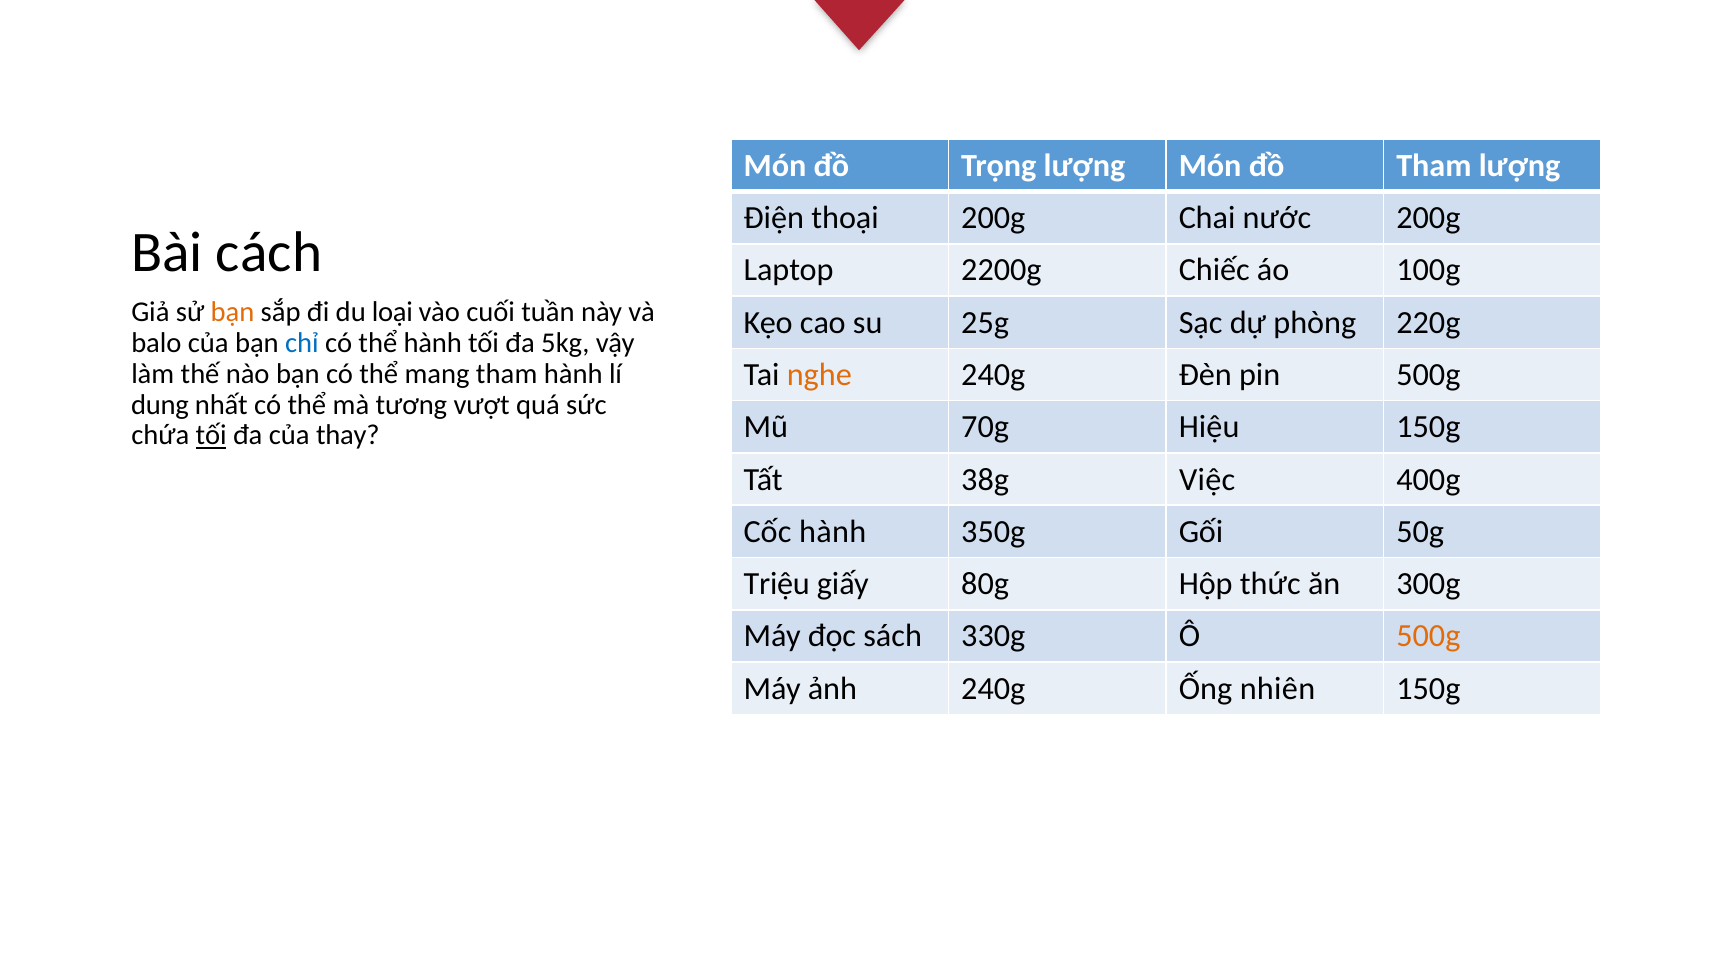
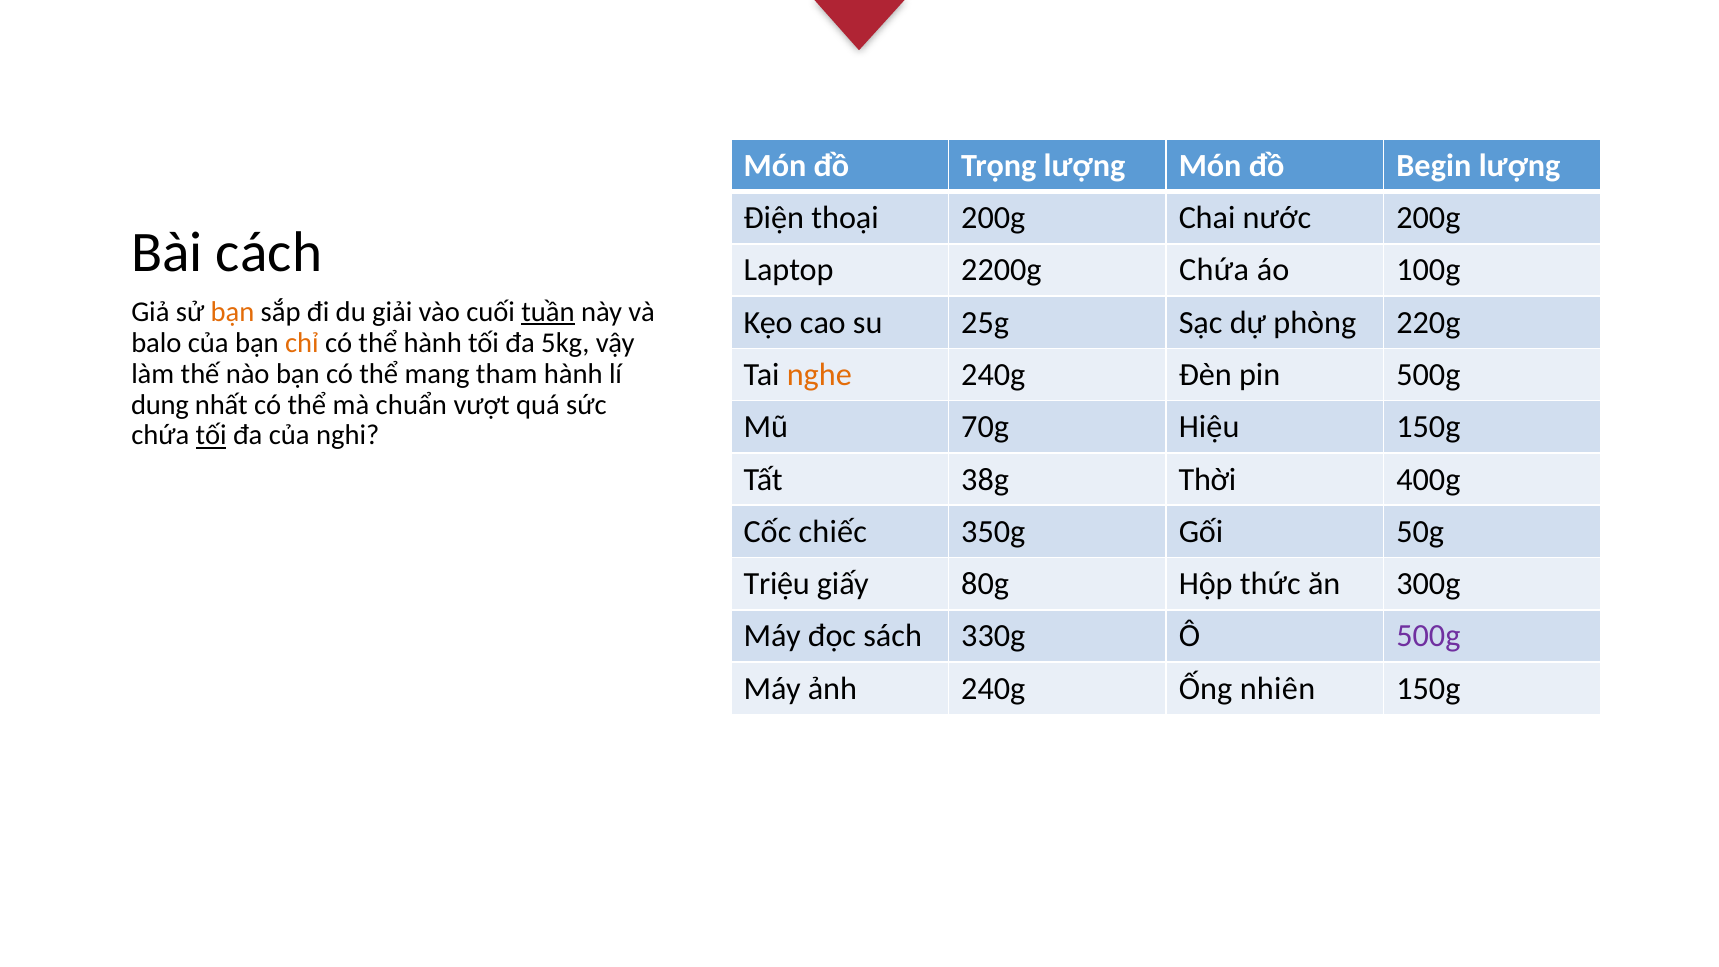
đồ Tham: Tham -> Begin (1434, 166)
2200g Chiếc: Chiếc -> Chứa (1214, 270)
loại: loại -> giải (392, 312)
tuần underline: none -> present (548, 312)
chỉ colour: blue -> orange (302, 343)
tương: tương -> chuẩn (411, 405)
thay: thay -> nghi (348, 435)
Việc: Việc -> Thời (1207, 479)
Cốc hành: hành -> chiếc (833, 532)
500g colour: orange -> purple (1428, 636)
